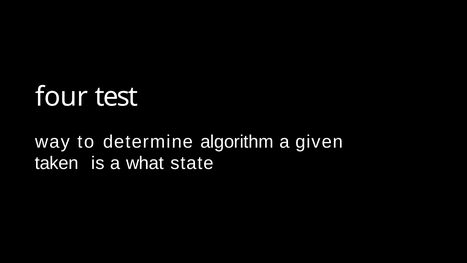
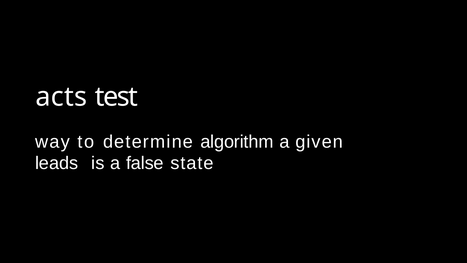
four: four -> acts (61, 97)
taken: taken -> leads (57, 163)
what: what -> false (145, 163)
